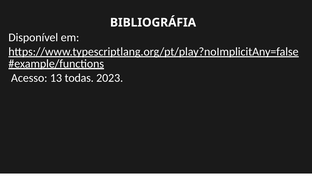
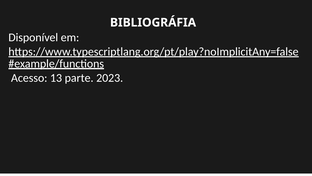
todas: todas -> parte (79, 78)
